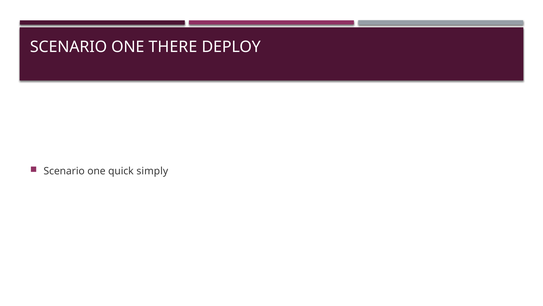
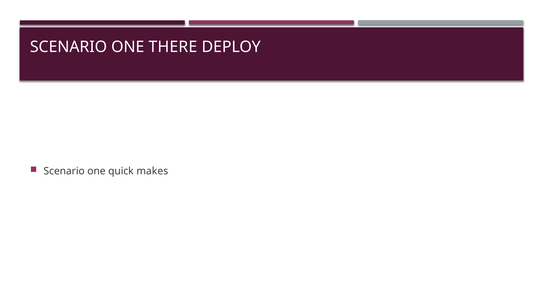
simply: simply -> makes (152, 171)
